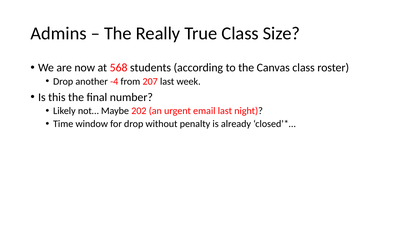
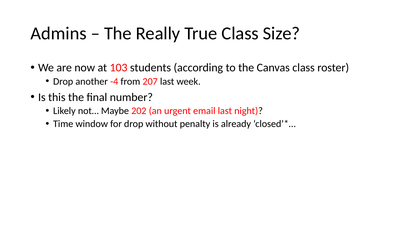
568: 568 -> 103 (119, 68)
